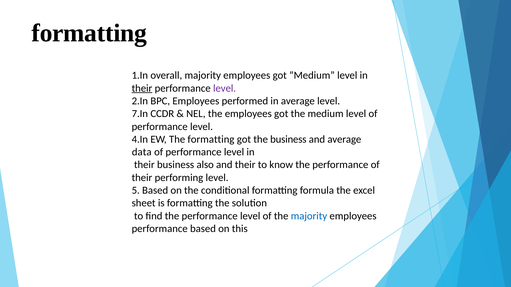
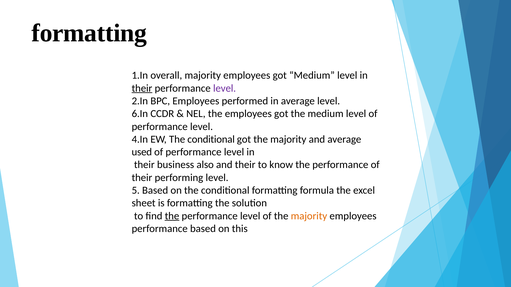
7.In: 7.In -> 6.In (140, 114)
EW The formatting: formatting -> conditional (211, 139)
got the business: business -> majority (288, 139)
data: data -> used (142, 152)
the underline: none -> present (172, 216)
majority colour: blue -> orange (309, 216)
